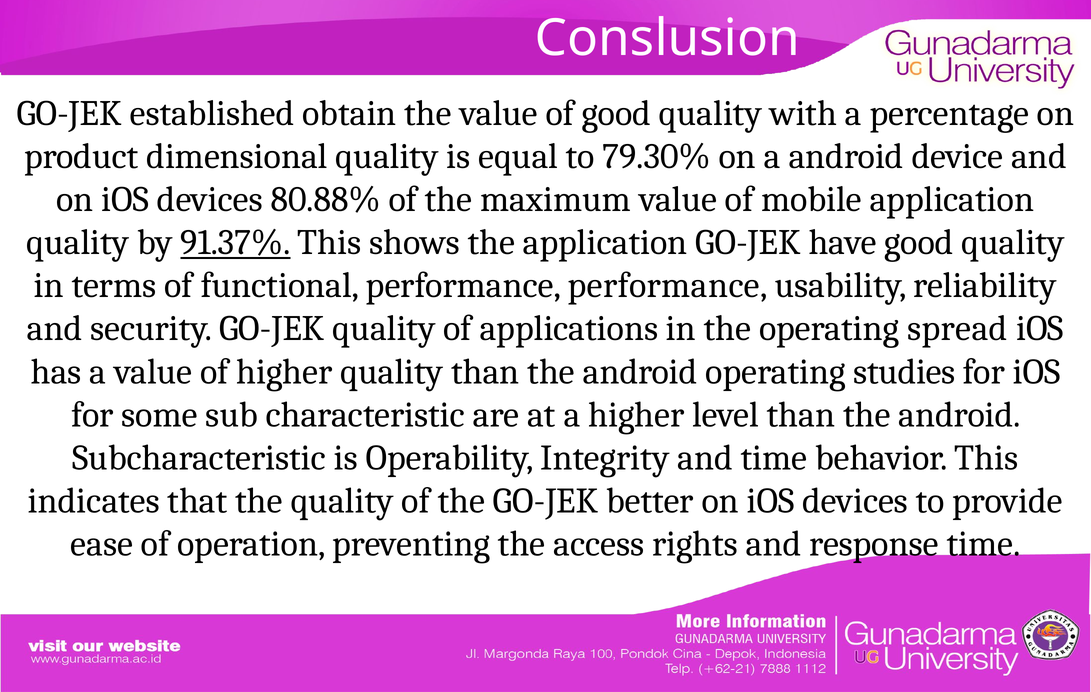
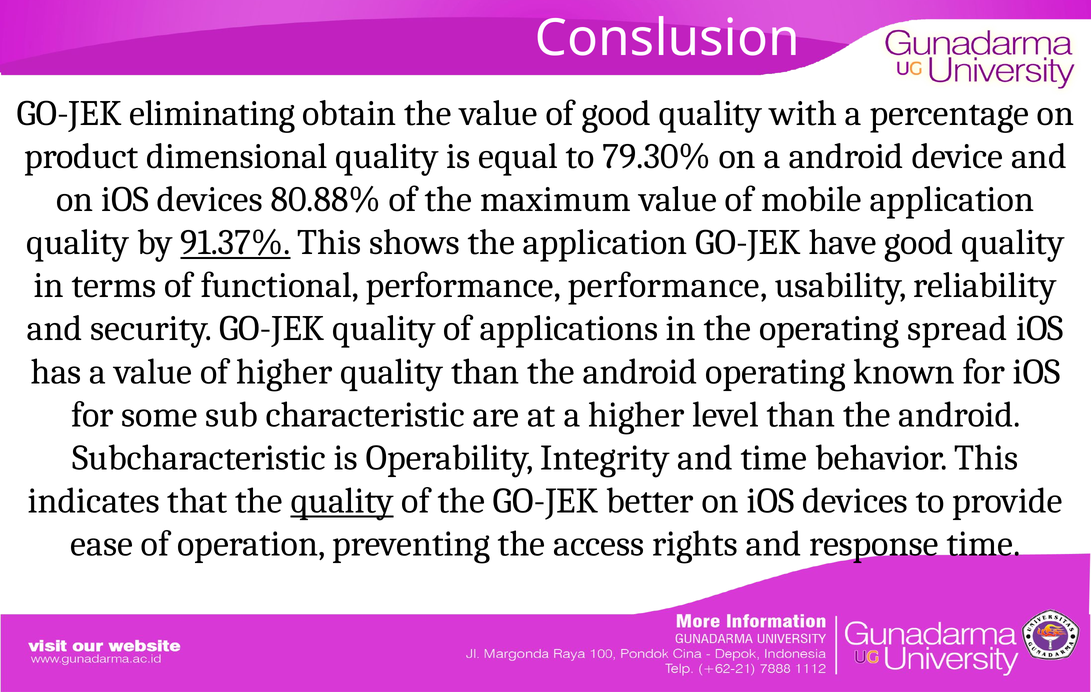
established: established -> eliminating (212, 113)
studies: studies -> known (904, 372)
quality underline: none -> present (342, 501)
